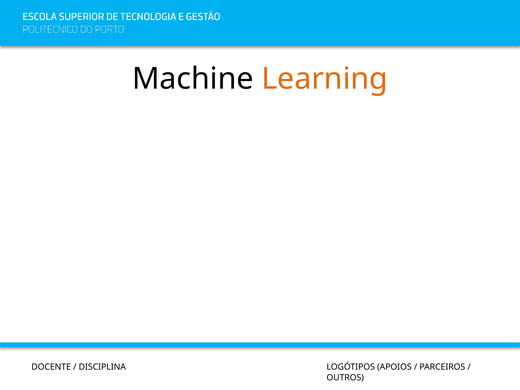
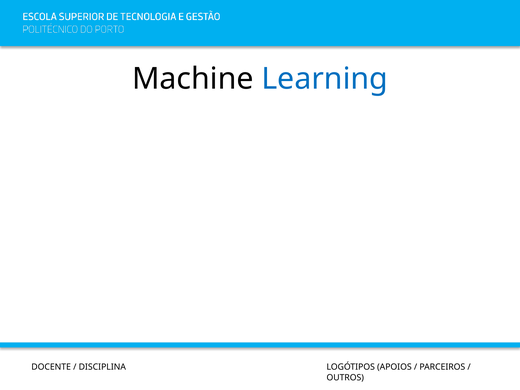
Learning colour: orange -> blue (325, 79)
